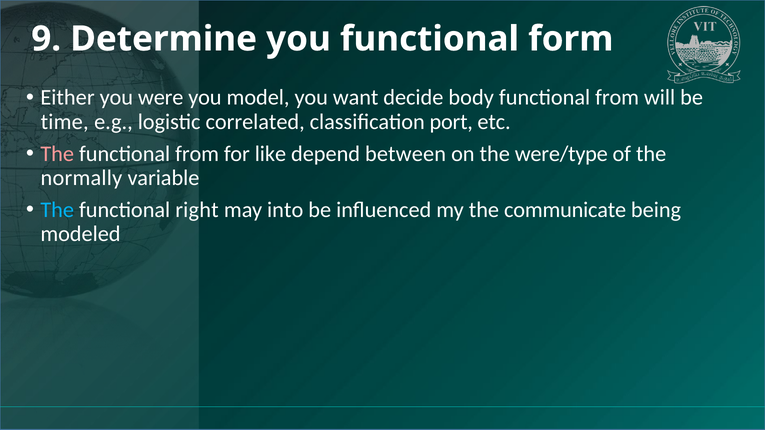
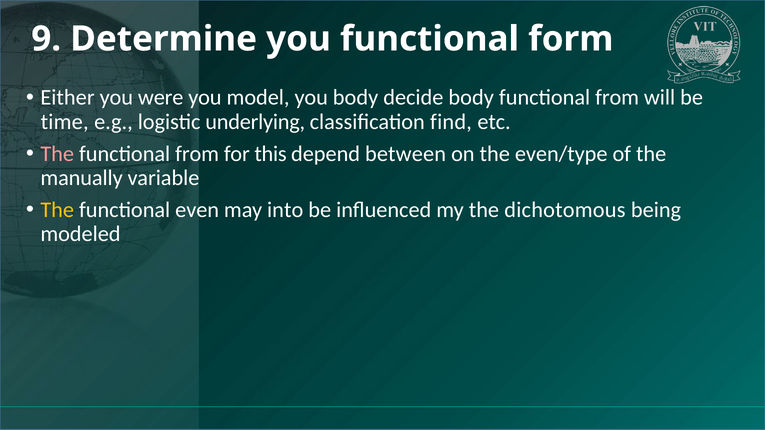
you want: want -> body (356, 98)
correlated: correlated -> underlying (255, 122)
port: port -> find (451, 122)
like: like -> this (271, 154)
were/type: were/type -> even/type (561, 154)
normally: normally -> manually (82, 178)
The colour: light blue -> yellow (57, 210)
right: right -> even (197, 210)
communicate: communicate -> dichotomous (565, 210)
